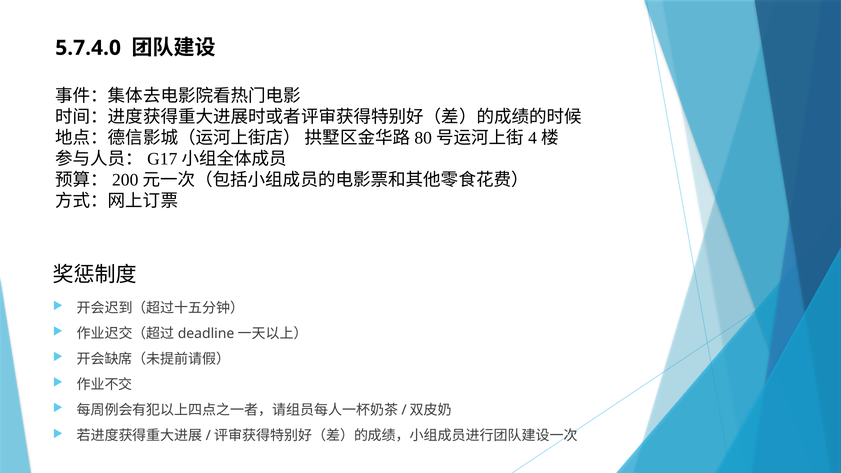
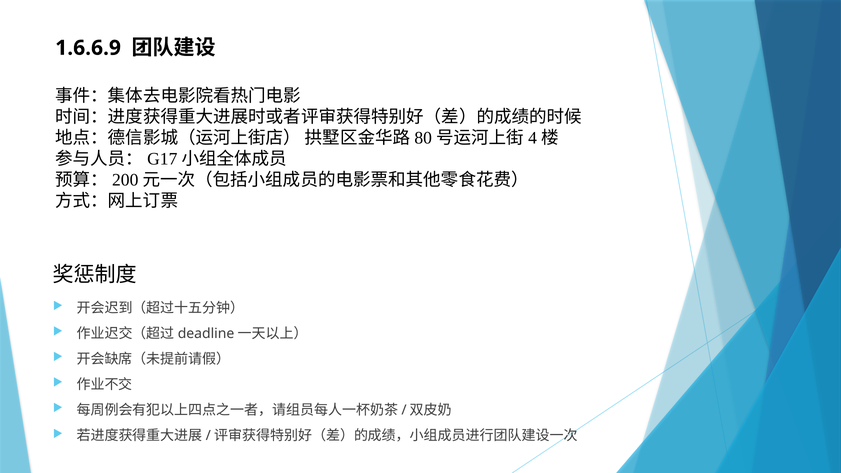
5.7.4.0: 5.7.4.0 -> 1.6.6.9 (88, 48)
